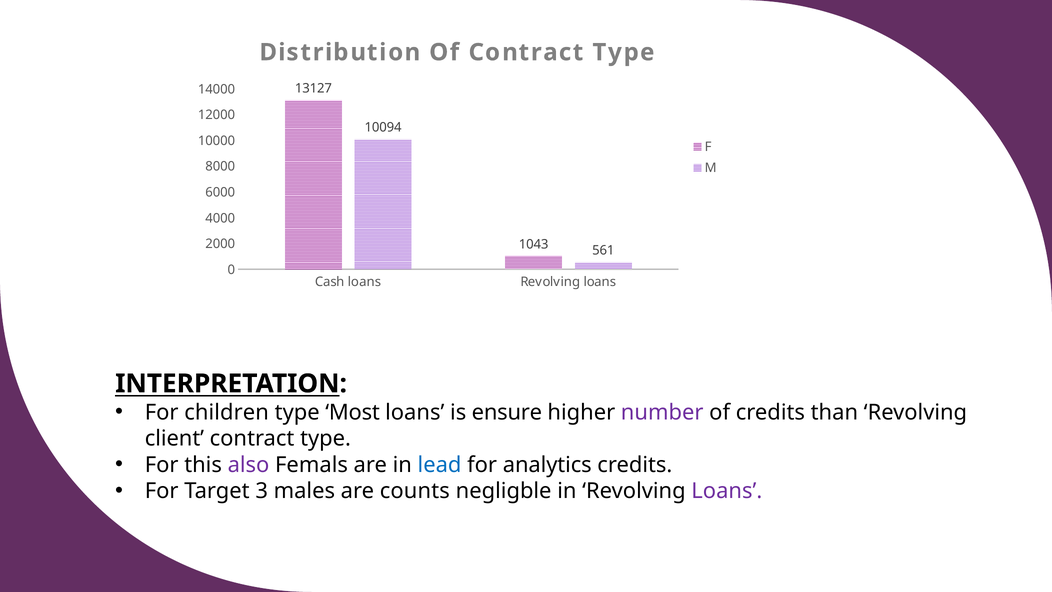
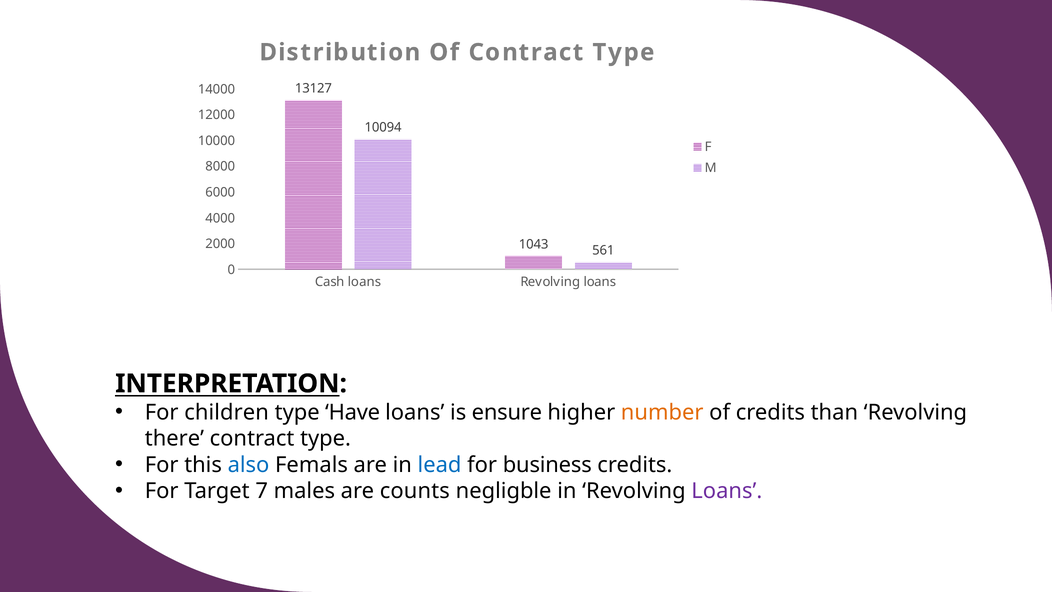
Most: Most -> Have (353, 412)
number colour: purple -> orange (662, 412)
client: client -> there (174, 438)
also colour: purple -> blue (248, 465)
analytics: analytics -> business (547, 465)
3: 3 -> 7 (262, 491)
